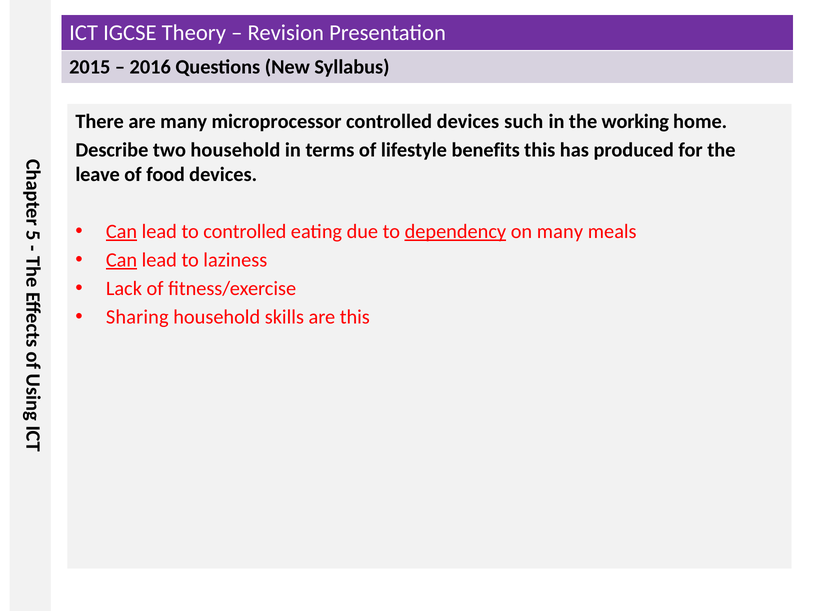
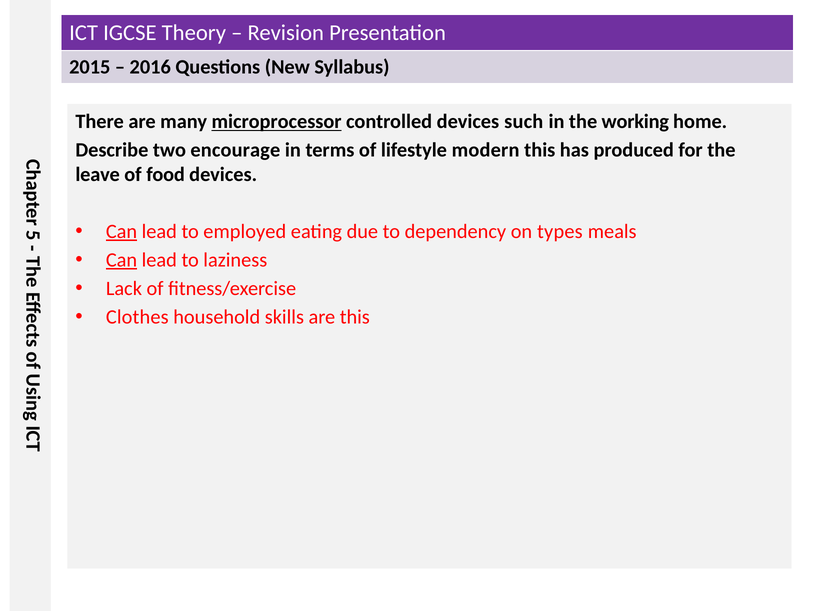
microprocessor underline: none -> present (277, 122)
two household: household -> encourage (235, 150)
benefits: benefits -> modern (486, 150)
to controlled: controlled -> employed (245, 231)
dependency underline: present -> none (455, 231)
on many: many -> types (560, 231)
Sharing: Sharing -> Clothes (137, 317)
